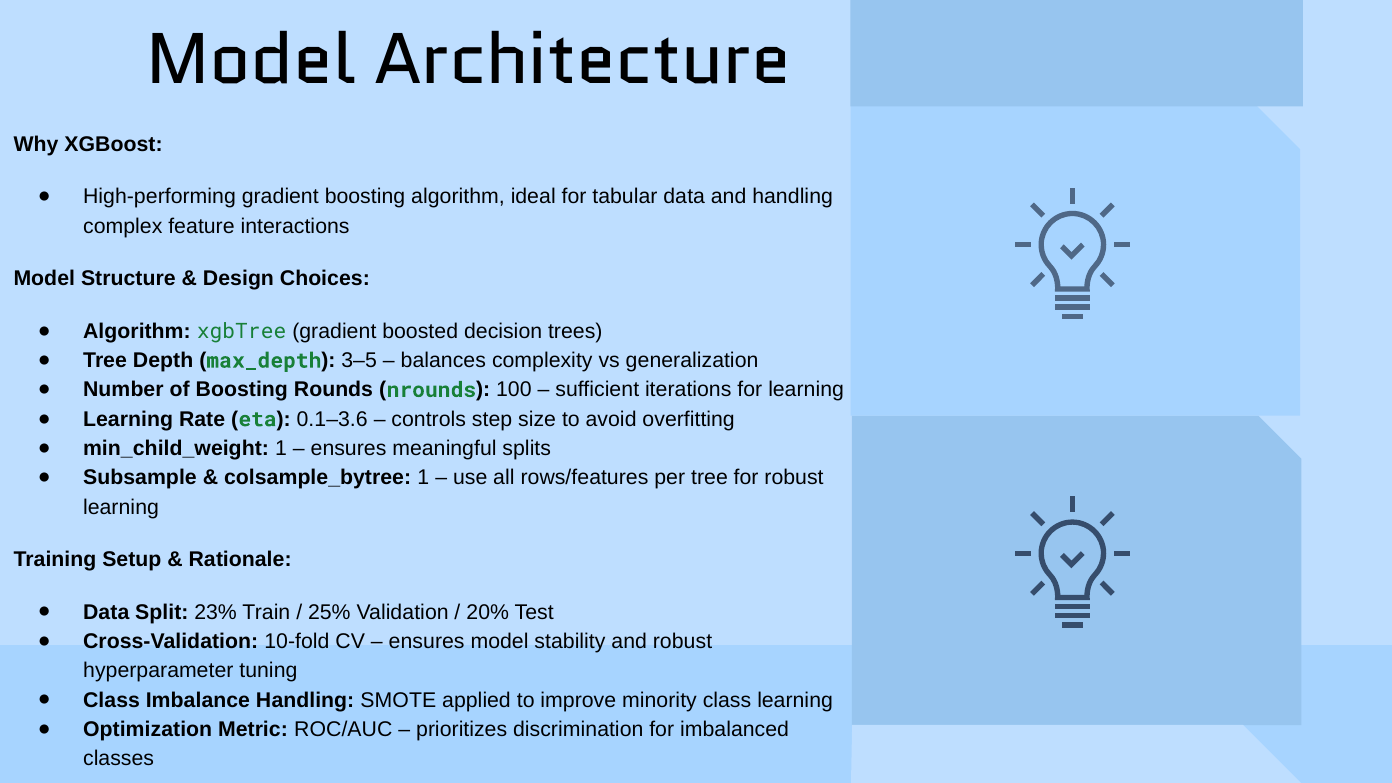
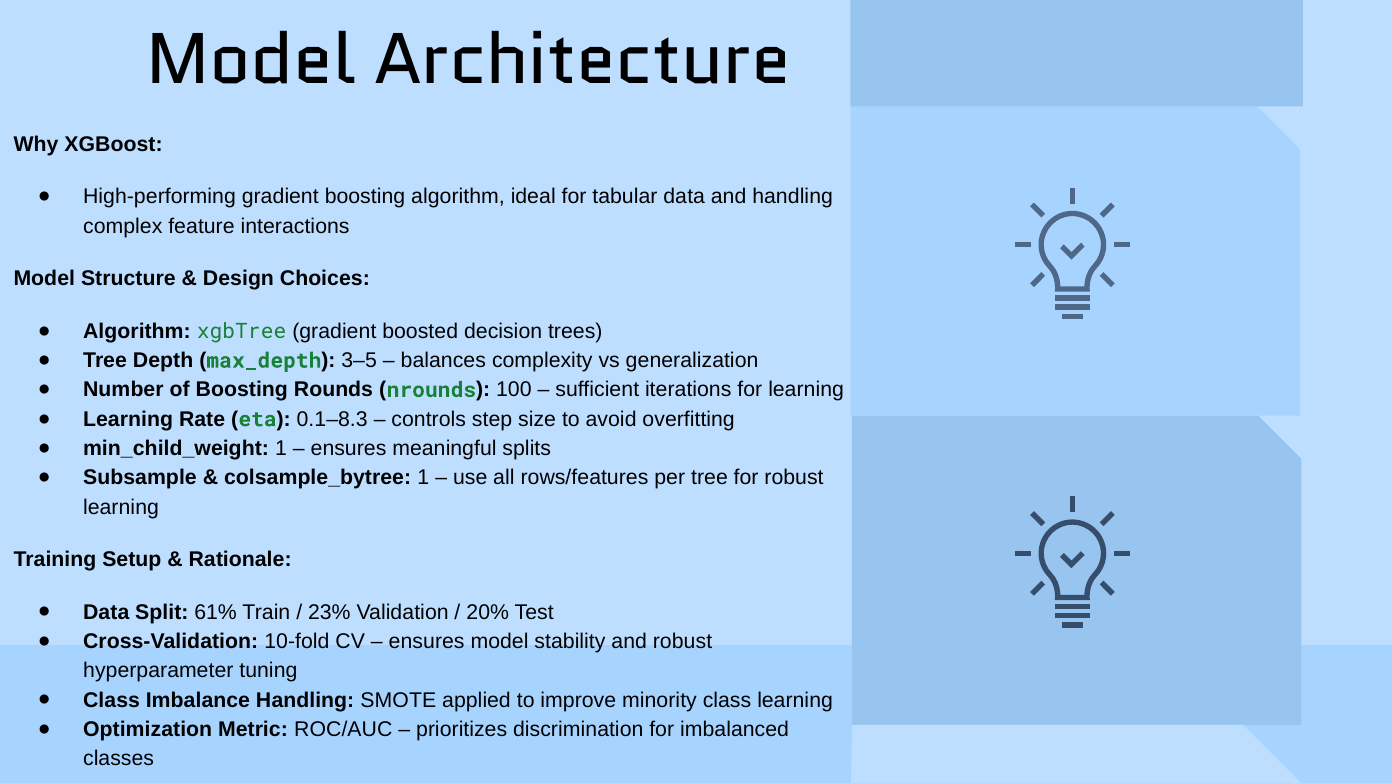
0.1–3.6: 0.1–3.6 -> 0.1–8.3 (332, 419)
23%: 23% -> 61% (216, 612)
25%: 25% -> 23% (329, 612)
